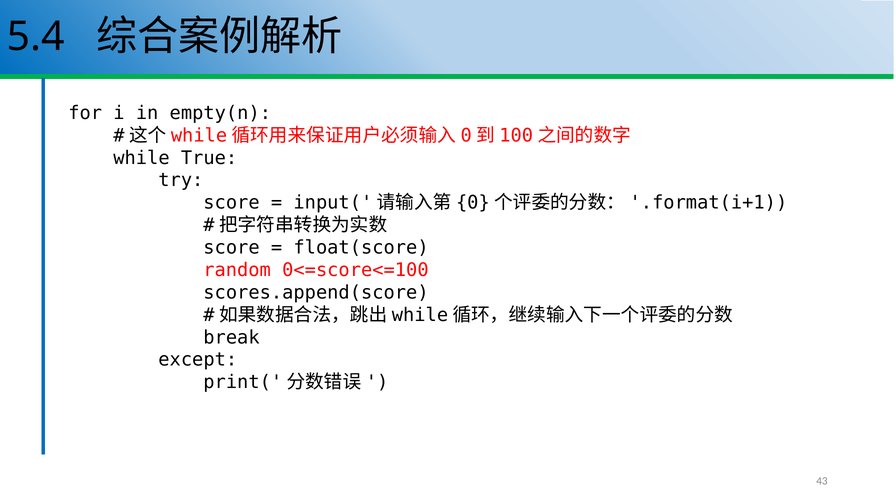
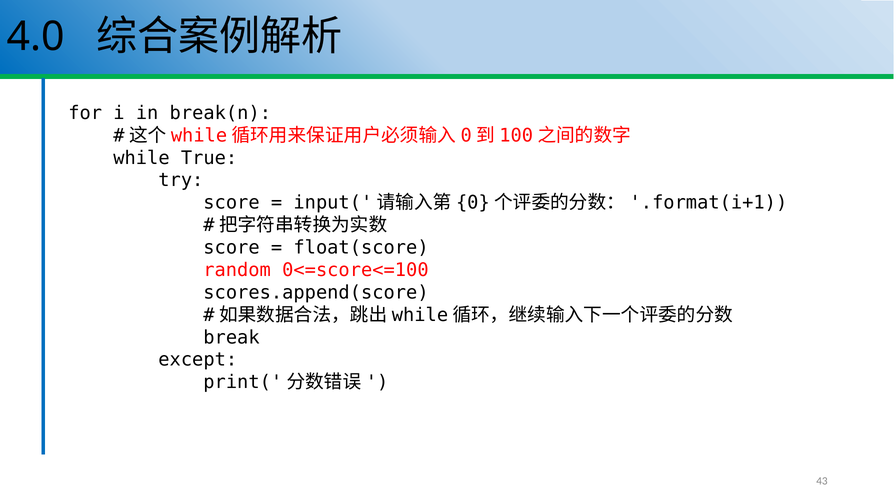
5.4: 5.4 -> 4.0 (36, 37)
empty(n: empty(n -> break(n (220, 113)
